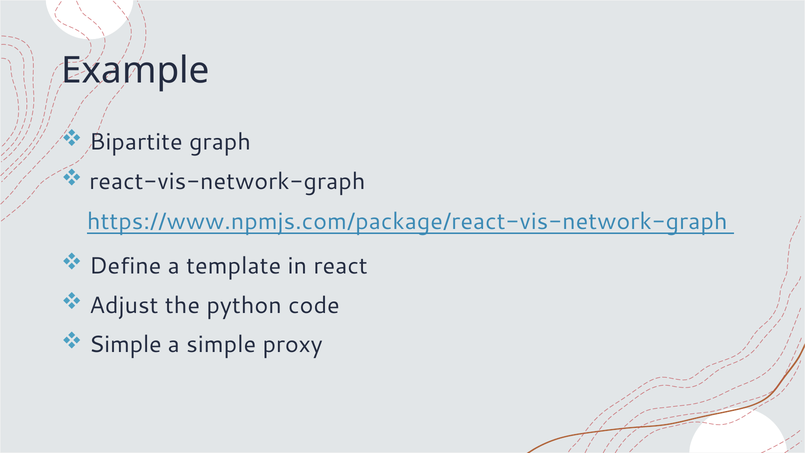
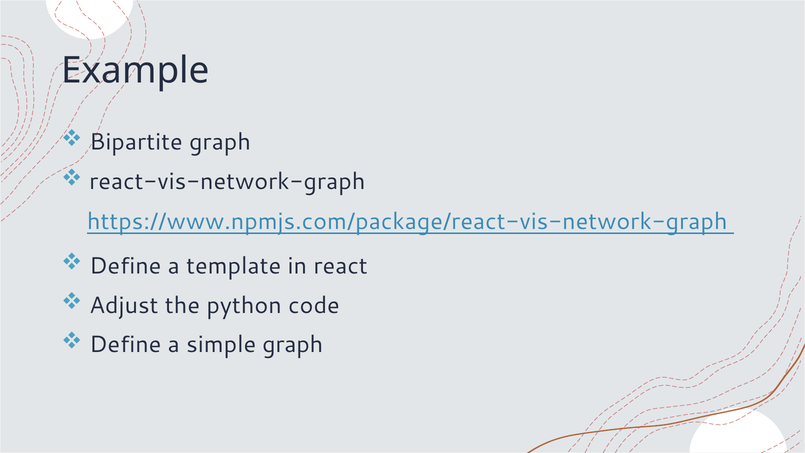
Simple: Simple -> Define (125, 345)
simple proxy: proxy -> graph (293, 345)
